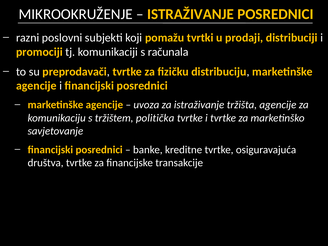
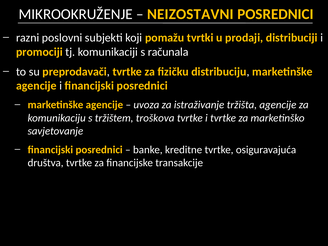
ISTRAŽIVANJE: ISTRAŽIVANJE -> NEIZOSTAVNI (190, 14)
politička: politička -> troškova (155, 118)
